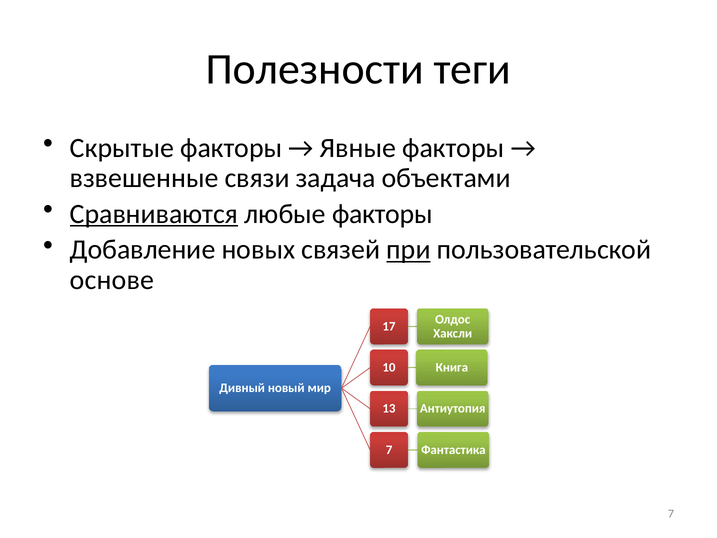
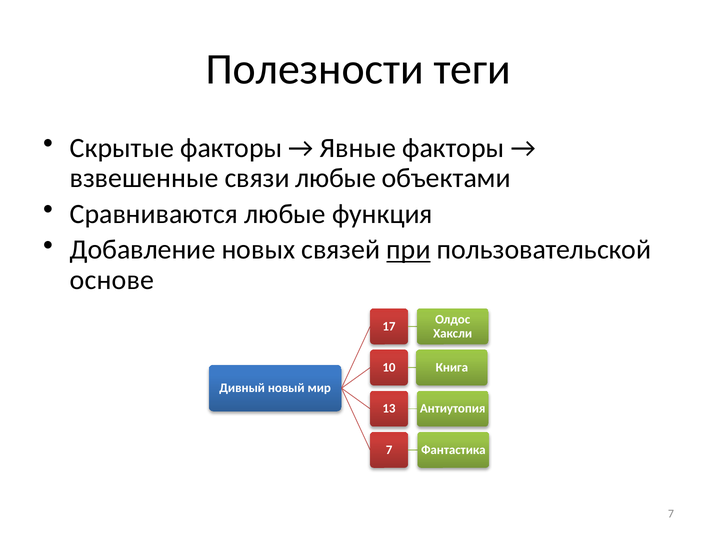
связи задача: задача -> любые (336, 178)
Сравниваются underline: present -> none (154, 214)
любые факторы: факторы -> функция (382, 214)
